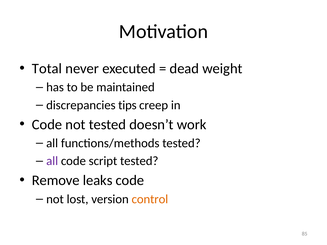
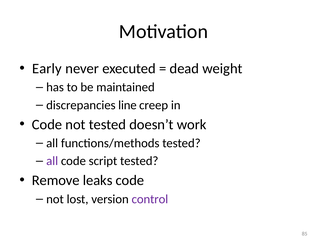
Total: Total -> Early (47, 69)
tips: tips -> line (127, 105)
control colour: orange -> purple (150, 199)
